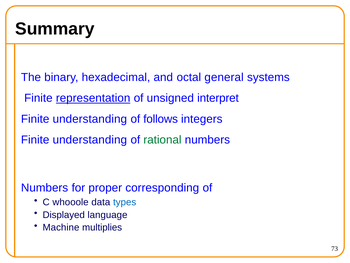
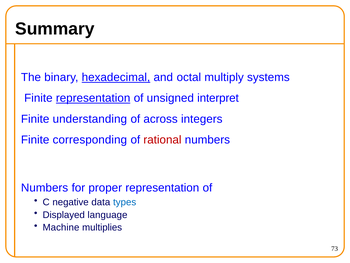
hexadecimal underline: none -> present (116, 77)
general: general -> multiply (224, 77)
follows: follows -> across (161, 119)
understanding: understanding -> corresponding (90, 140)
rational colour: green -> red (162, 140)
proper corresponding: corresponding -> representation (162, 188)
whooole: whooole -> negative (71, 202)
